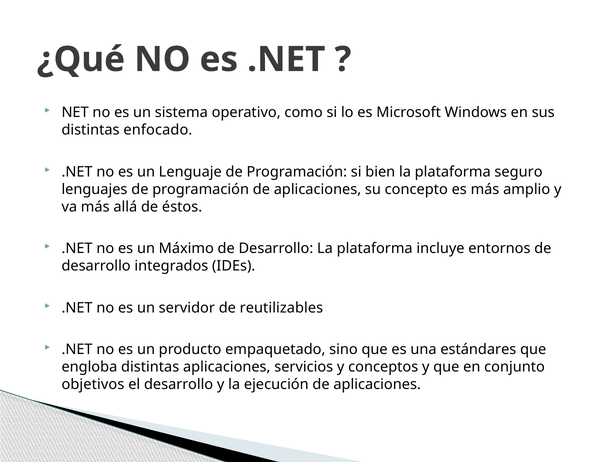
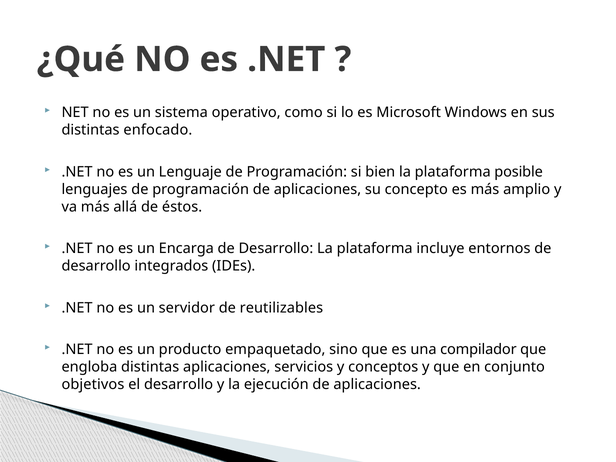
seguro: seguro -> posible (519, 172)
Máximo: Máximo -> Encarga (186, 248)
estándares: estándares -> compilador (478, 349)
